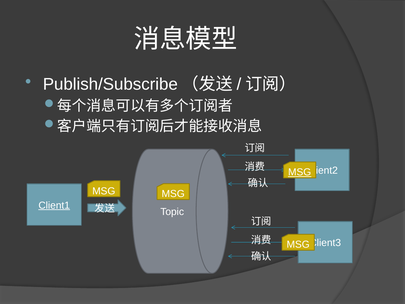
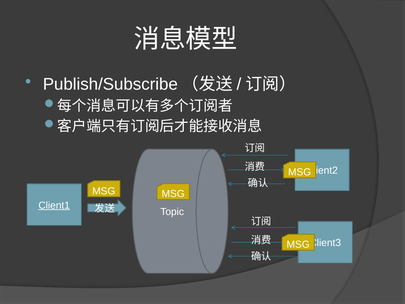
MSG underline: present -> none (300, 172)
